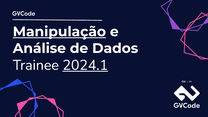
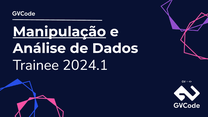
2024.1 underline: present -> none (85, 65)
